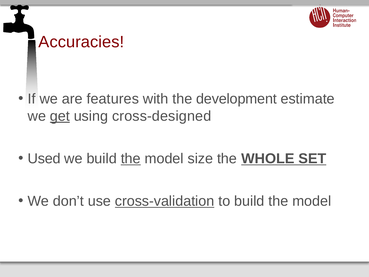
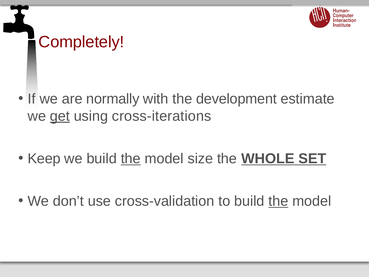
Accuracies: Accuracies -> Completely (81, 42)
features: features -> normally (113, 99)
cross-designed: cross-designed -> cross-iterations (162, 116)
Used: Used -> Keep (44, 159)
cross-validation underline: present -> none (165, 201)
the underline: none -> present (278, 201)
